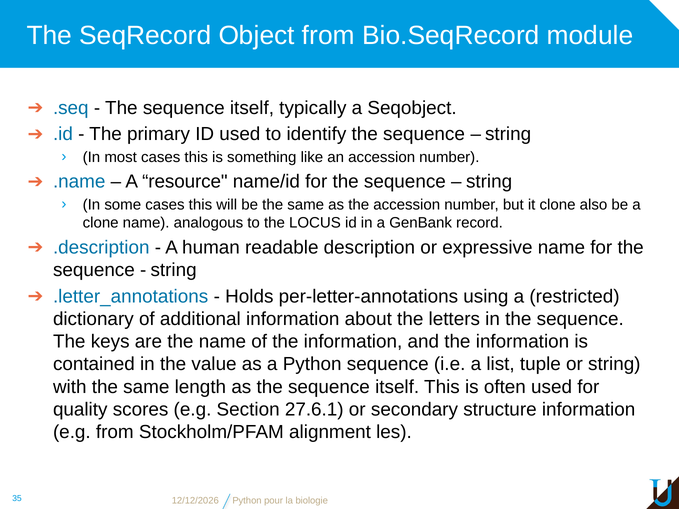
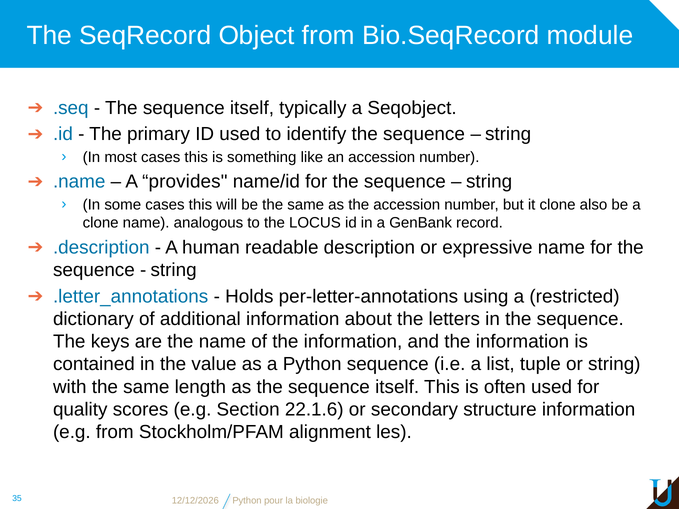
resource: resource -> provides (185, 182)
27.6.1: 27.6.1 -> 22.1.6 (314, 410)
